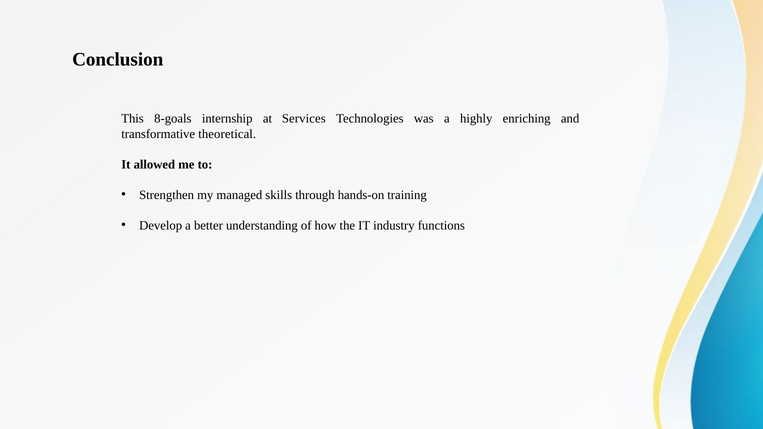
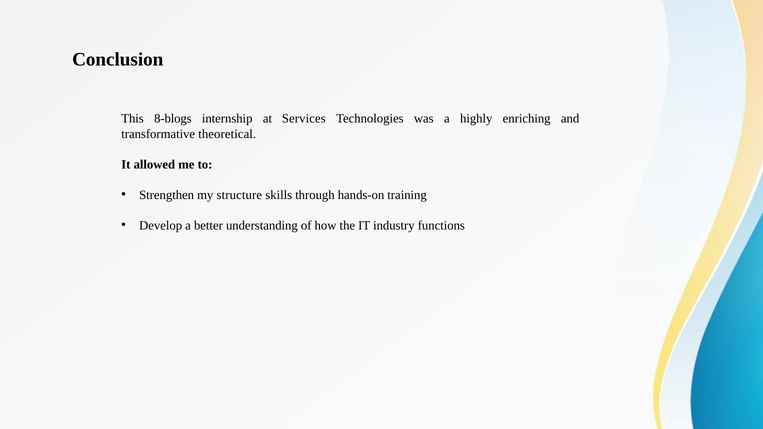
8-goals: 8-goals -> 8-blogs (173, 119)
managed: managed -> structure (239, 195)
